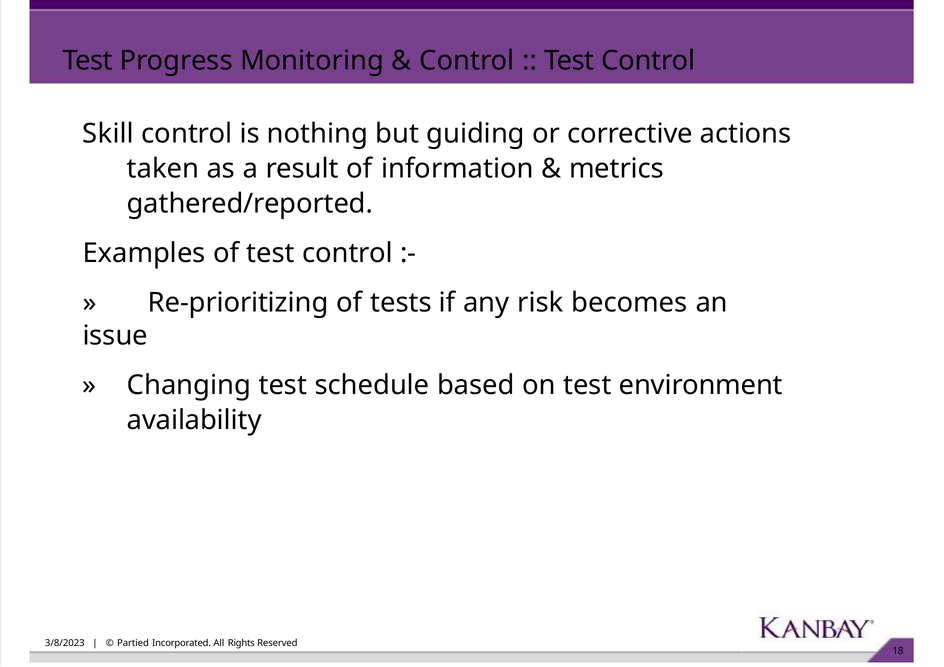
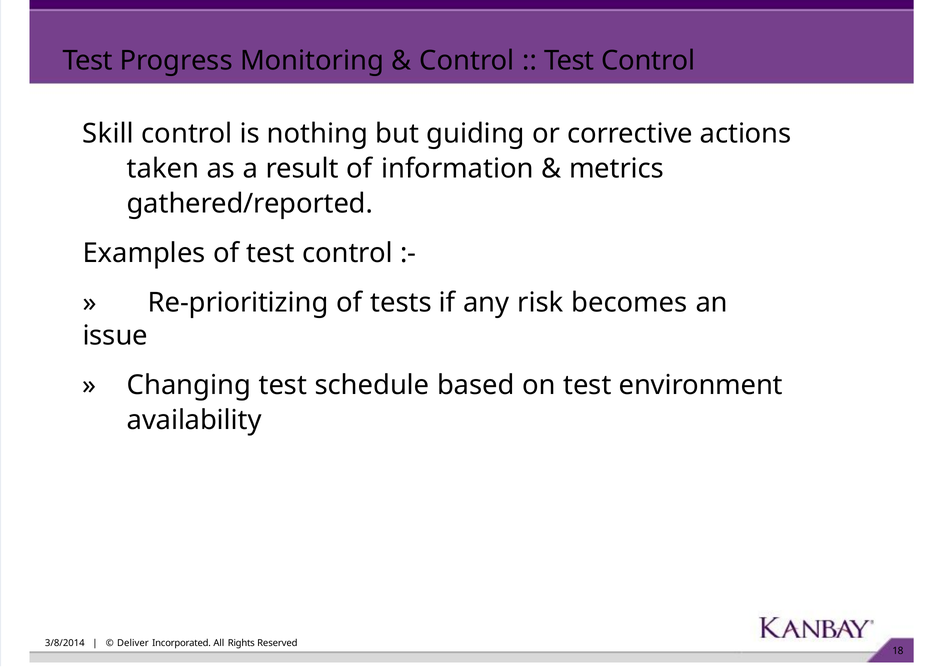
3/8/2023: 3/8/2023 -> 3/8/2014 (65, 643)
Partied: Partied -> Deliver (133, 643)
